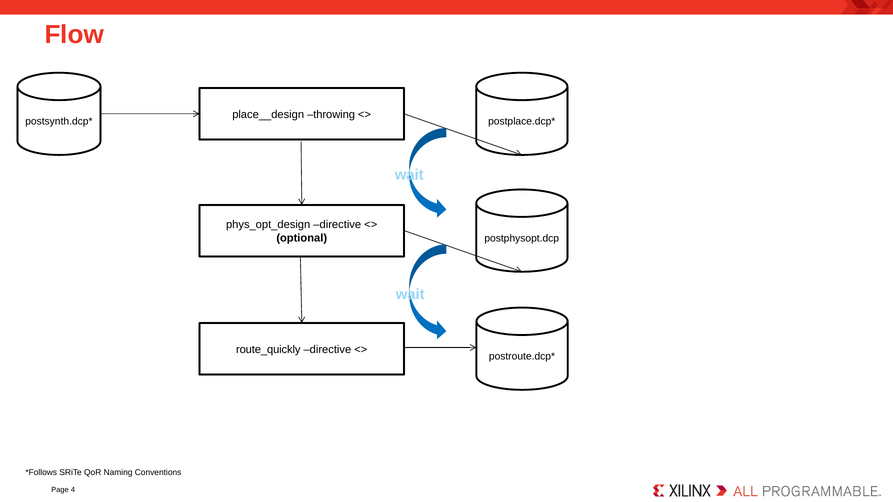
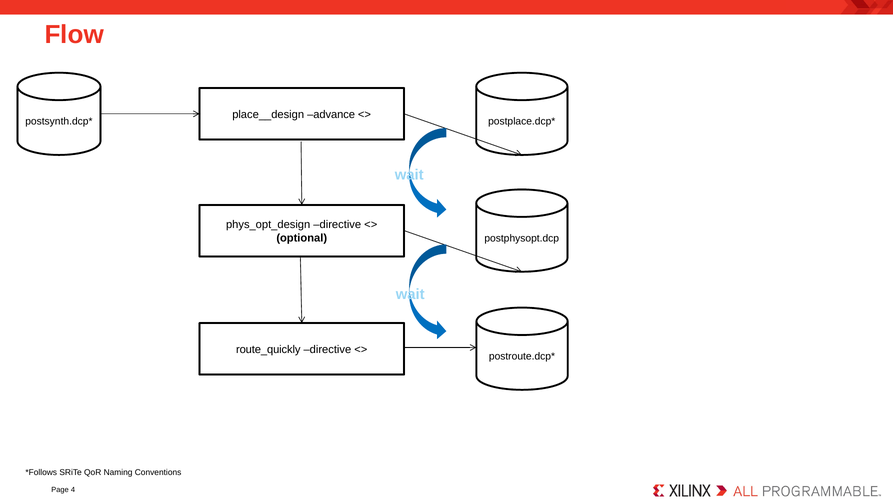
throwing: throwing -> advance (331, 115)
